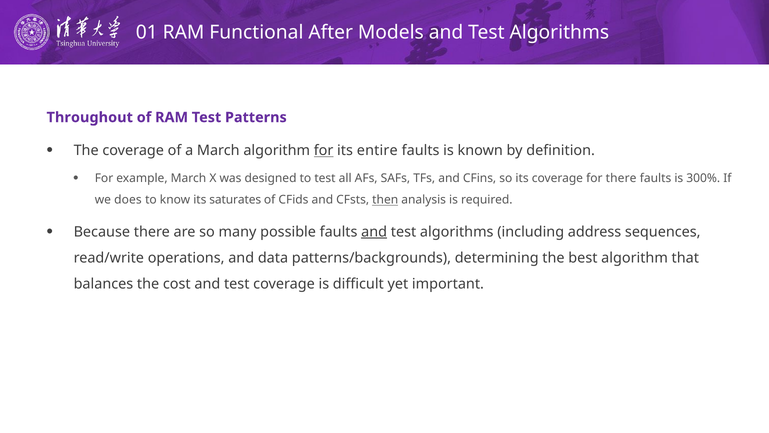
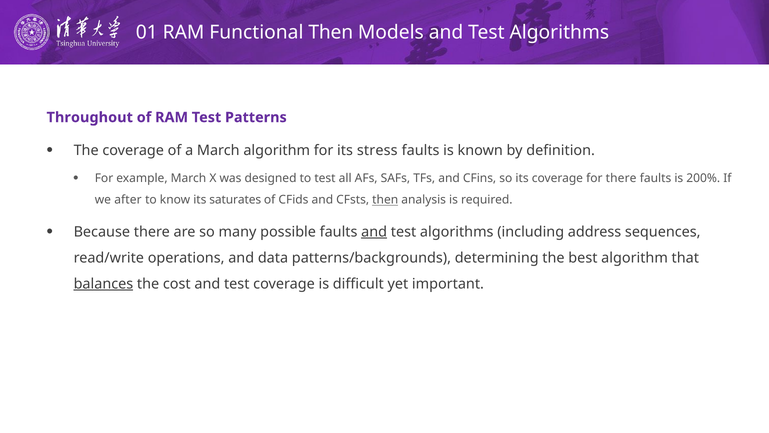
Functional After: After -> Then (331, 32)
for underline: present -> none (324, 150)
entire: entire -> stress (377, 150)
300%: 300% -> 200% (703, 178)
does: does -> after (128, 200)
balances underline: none -> present (103, 284)
